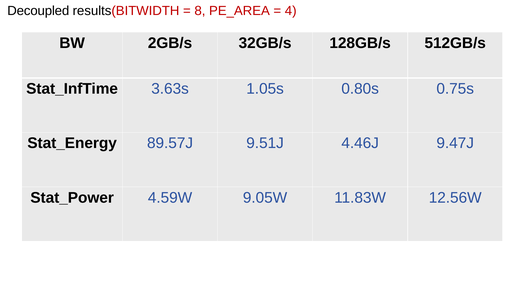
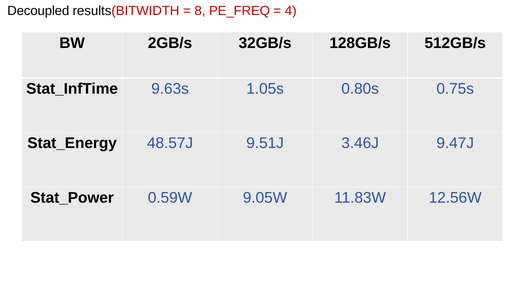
PE_AREA: PE_AREA -> PE_FREQ (239, 11)
3.63s: 3.63s -> 9.63s (170, 89)
89.57J: 89.57J -> 48.57J (170, 143)
4.46J: 4.46J -> 3.46J (360, 143)
4.59W: 4.59W -> 0.59W (170, 198)
